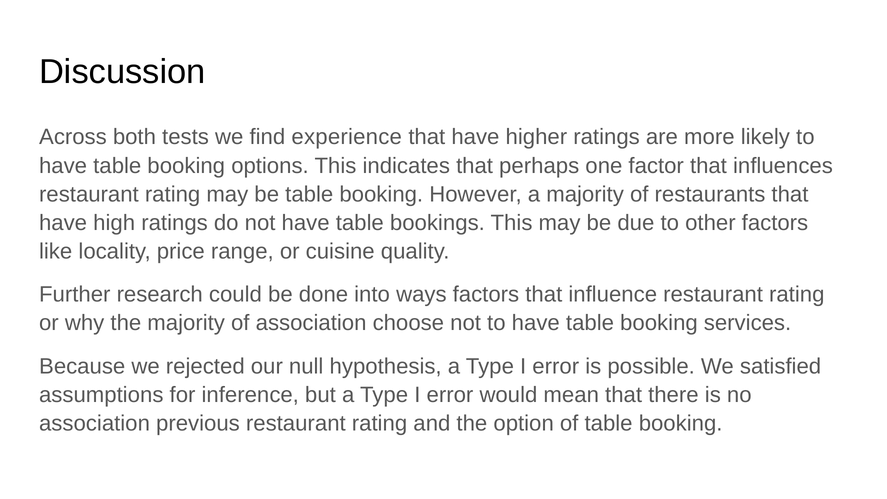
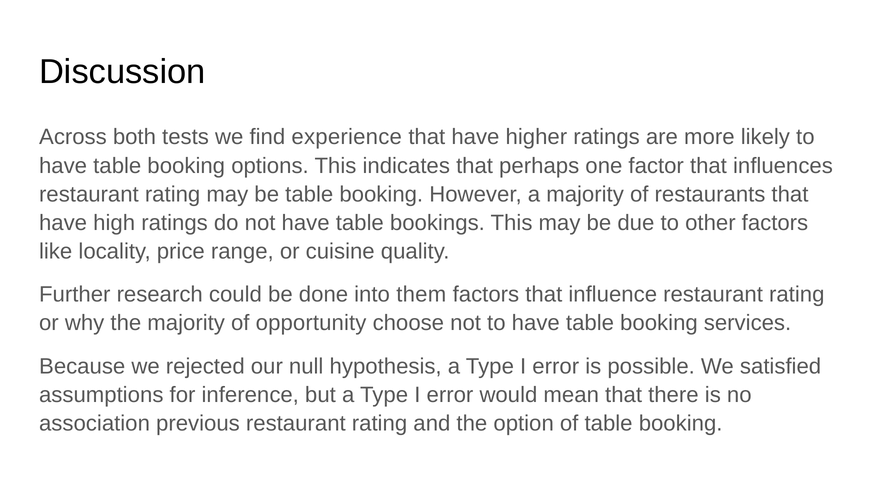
ways: ways -> them (421, 295)
of association: association -> opportunity (311, 323)
